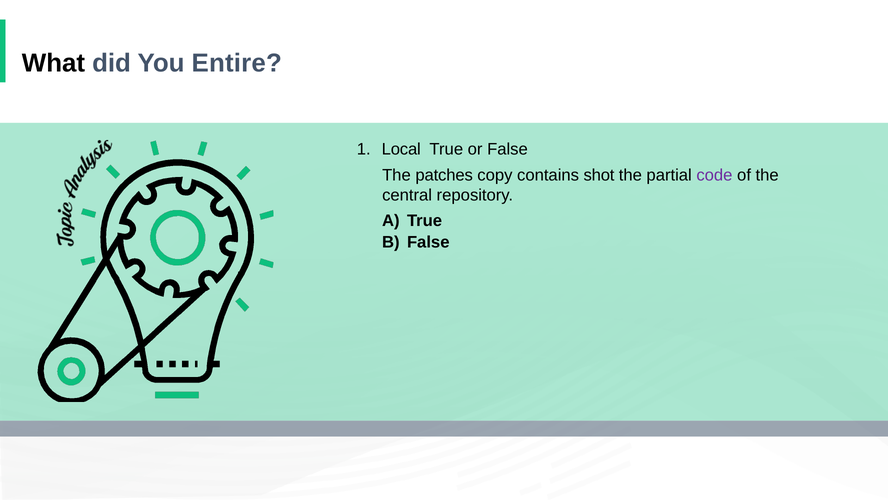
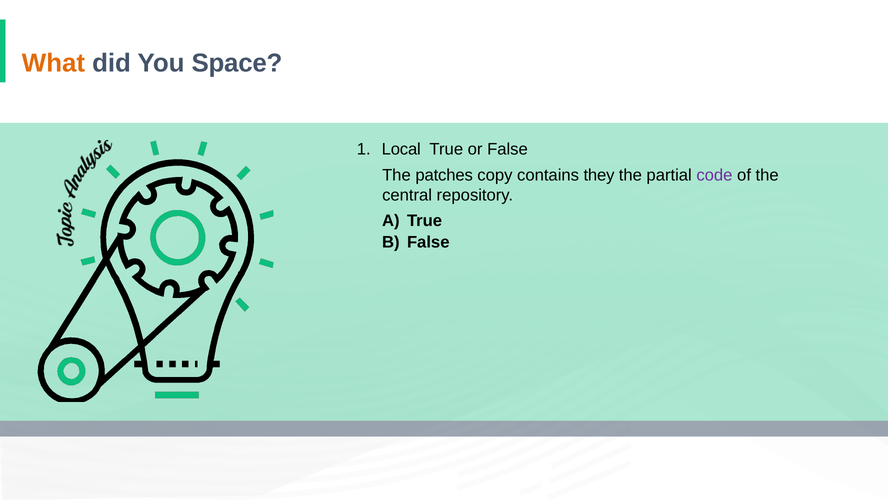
What colour: black -> orange (53, 63)
Entire: Entire -> Space (237, 63)
shot: shot -> they (599, 175)
